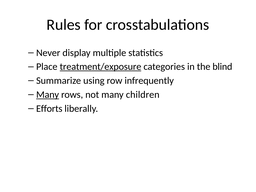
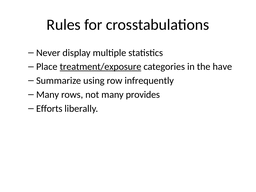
blind: blind -> have (222, 67)
Many underline: present -> none (48, 95)
children: children -> provides (143, 95)
